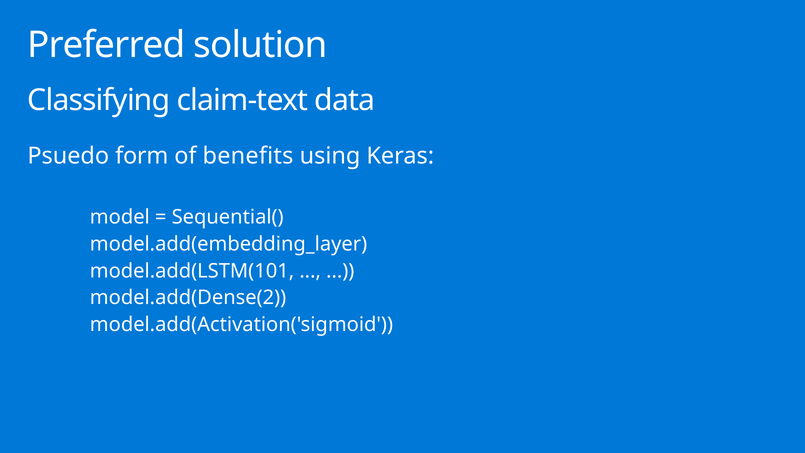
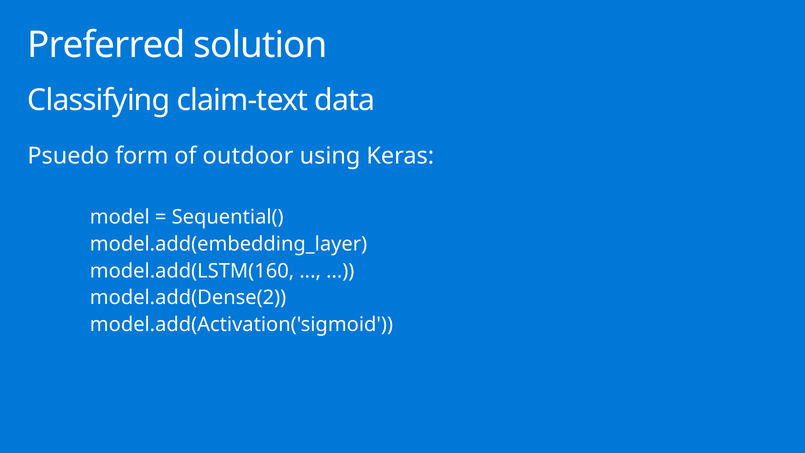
benefits: benefits -> outdoor (248, 156)
model.add(LSTM(101: model.add(LSTM(101 -> model.add(LSTM(160 (192, 271)
